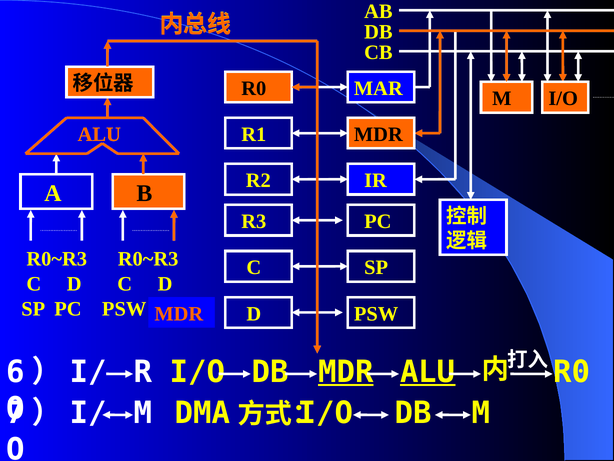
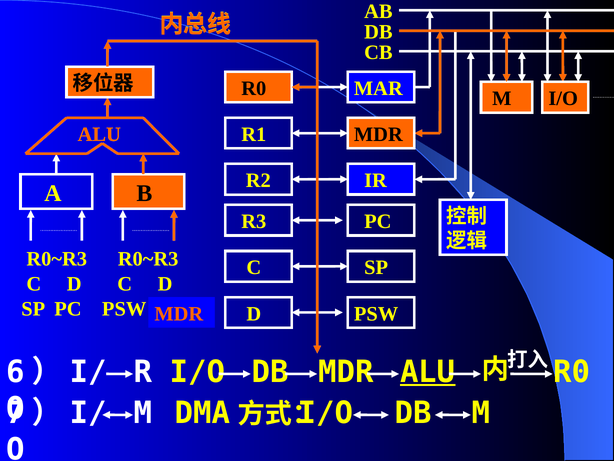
MDR underline: present -> none (346, 371)
